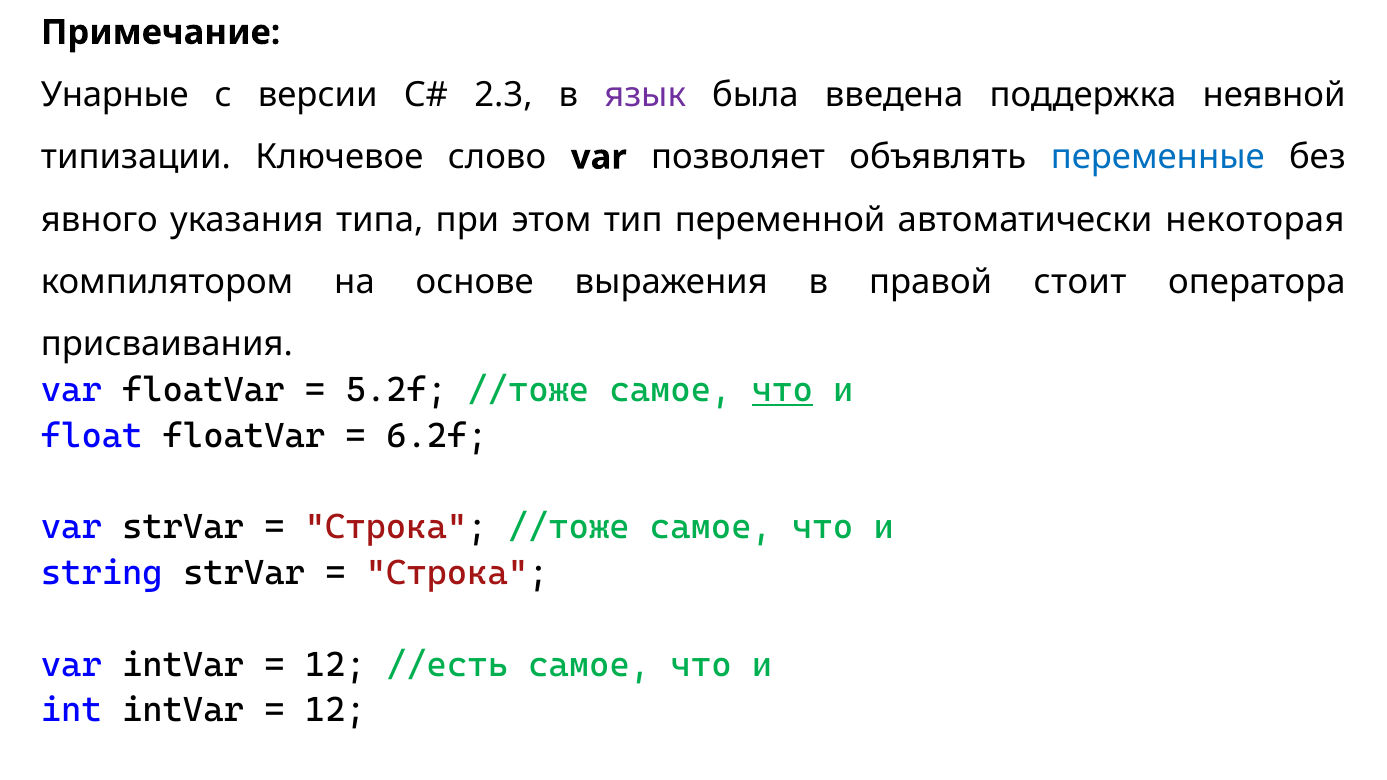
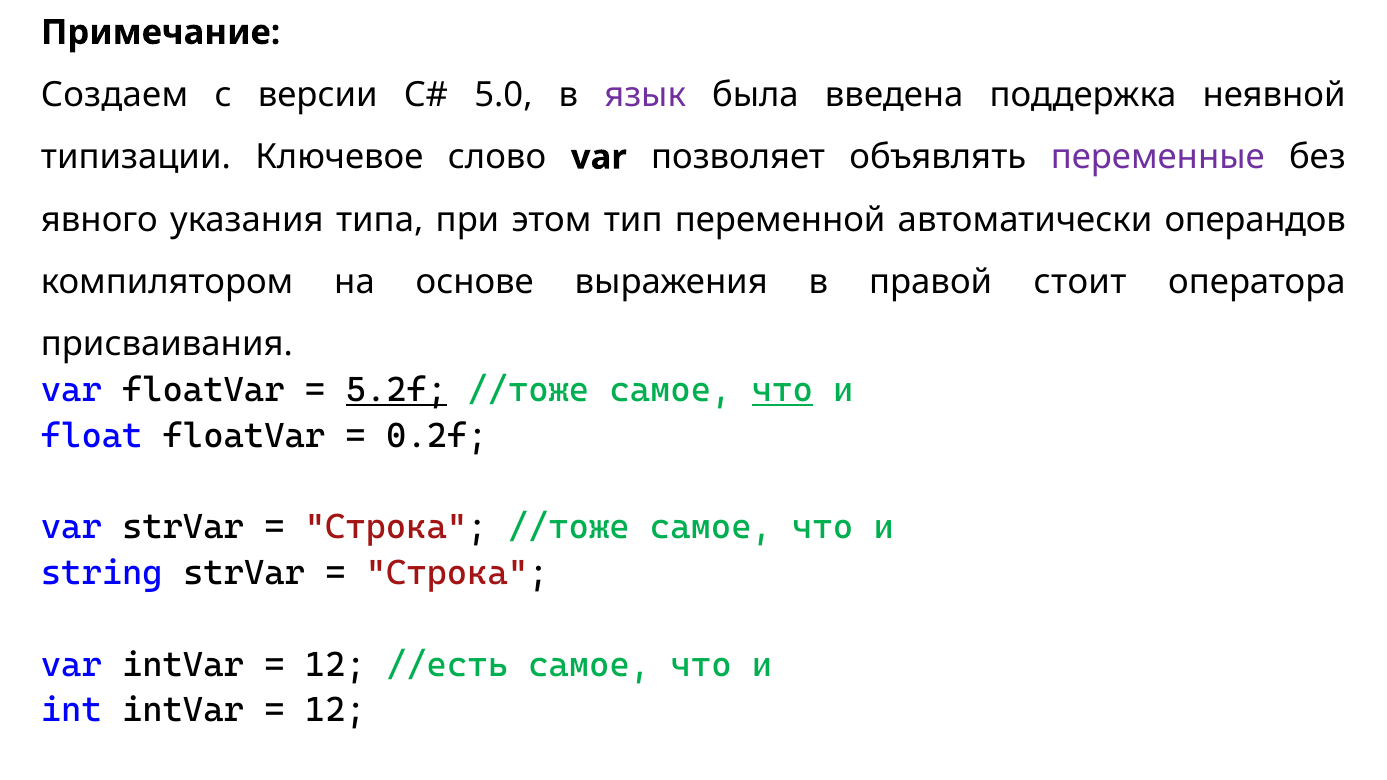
Унарные: Унарные -> Создаем (115, 95)
2.3: 2.3 -> 5.0 (503, 95)
переменные colour: blue -> purple (1158, 157)
некоторая: некоторая -> операндов (1255, 220)
5.2f underline: none -> present (396, 390)
6.2f: 6.2f -> 0.2f (437, 436)
